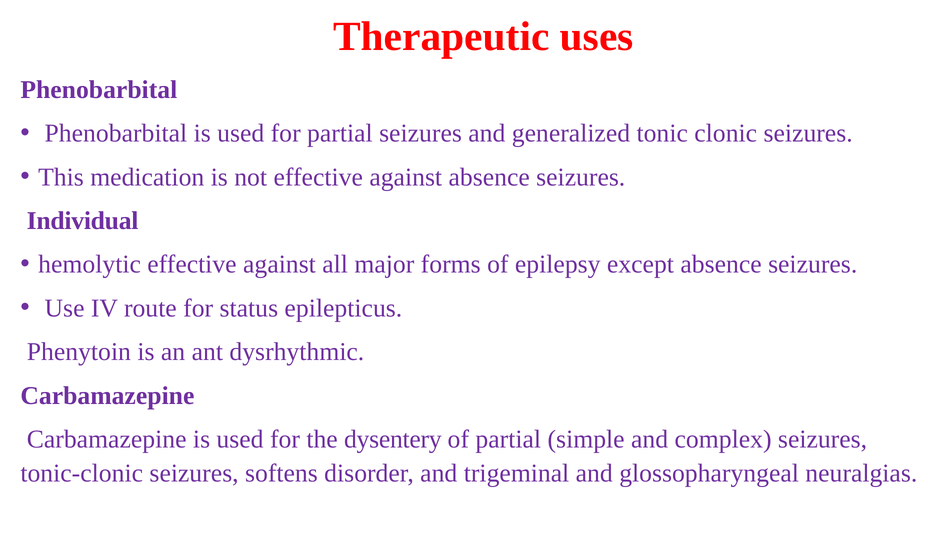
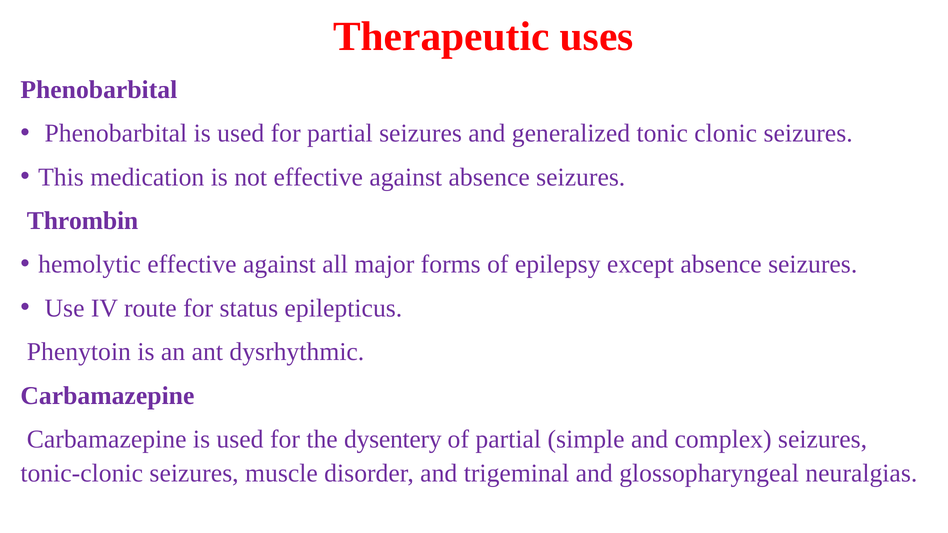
Individual: Individual -> Thrombin (83, 221)
softens: softens -> muscle (281, 473)
